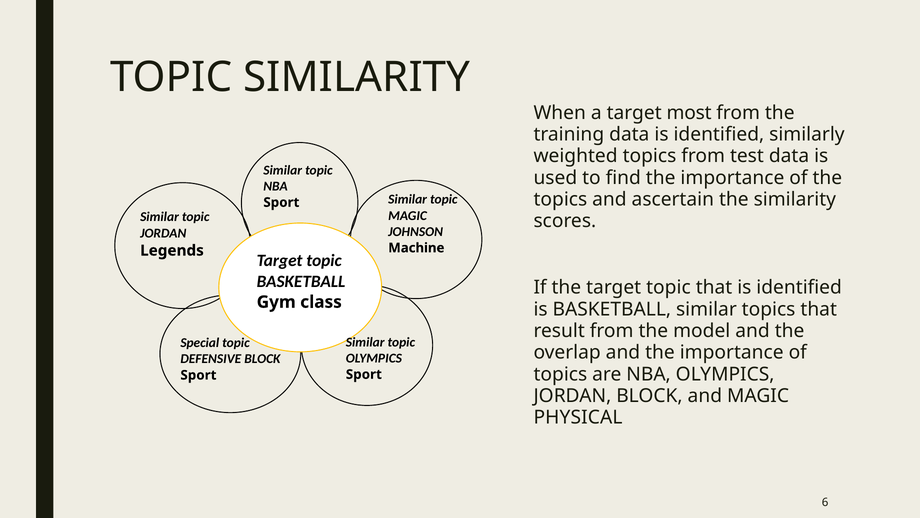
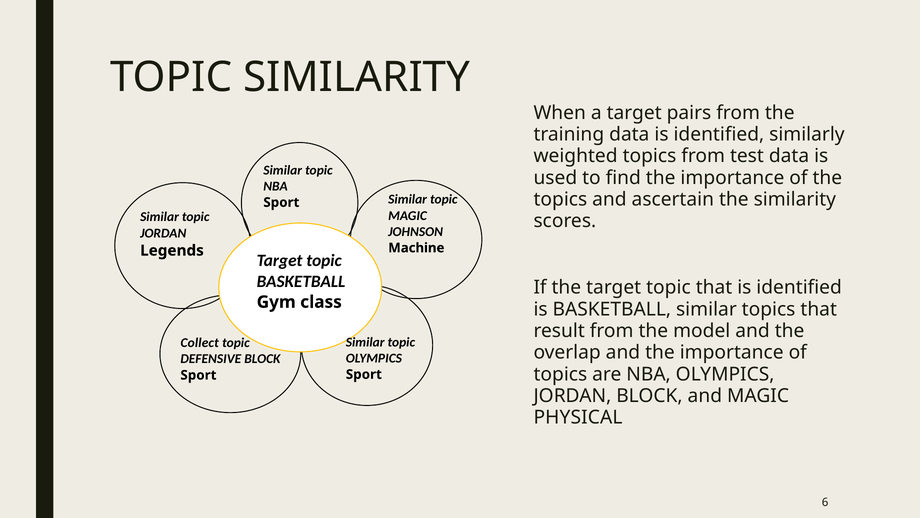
most: most -> pairs (689, 113)
Special: Special -> Collect (200, 343)
